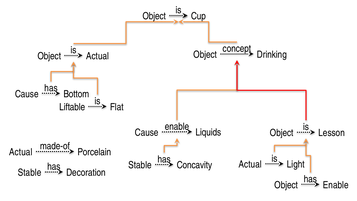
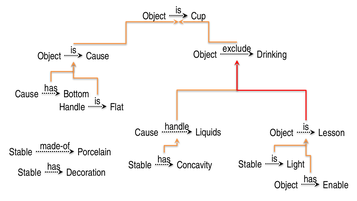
concept: concept -> exclude (237, 49)
Object Actual: Actual -> Cause (98, 56)
Liftable: Liftable -> Handle (72, 107)
enable: enable -> handle (177, 127)
Actual: Actual -> Stable (21, 152)
Actual: Actual -> Stable (250, 164)
